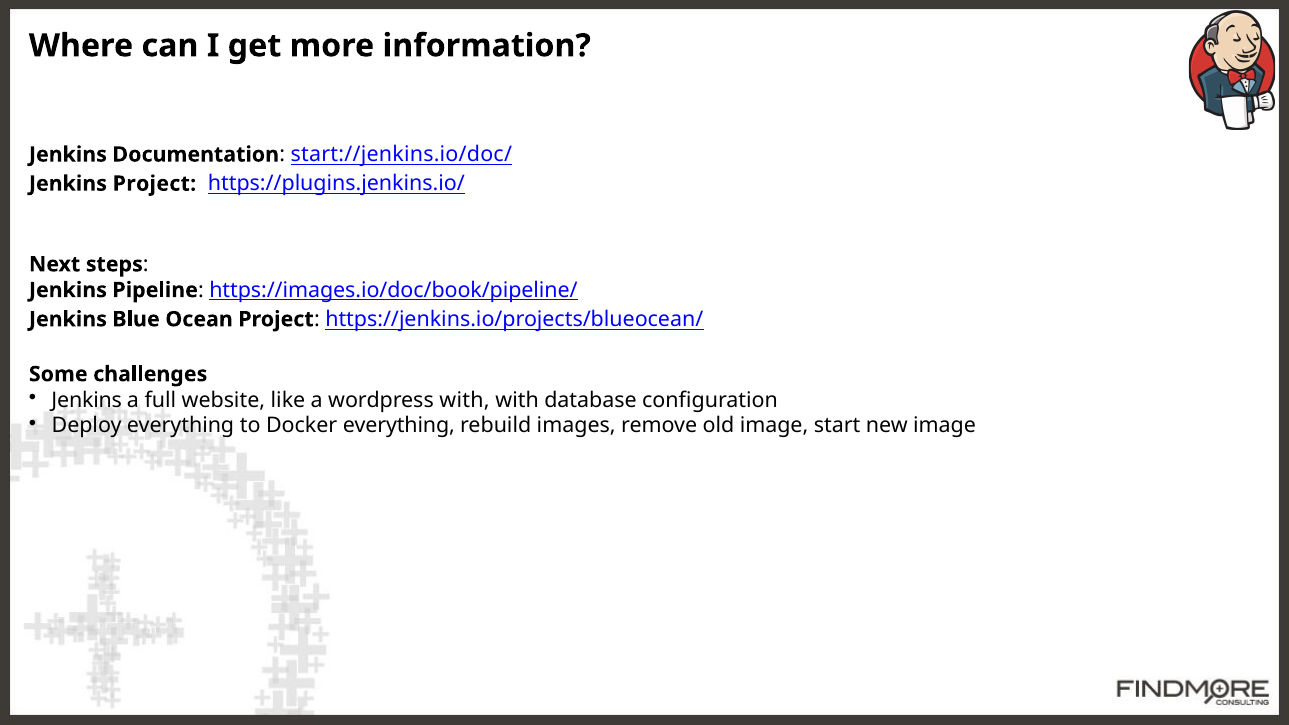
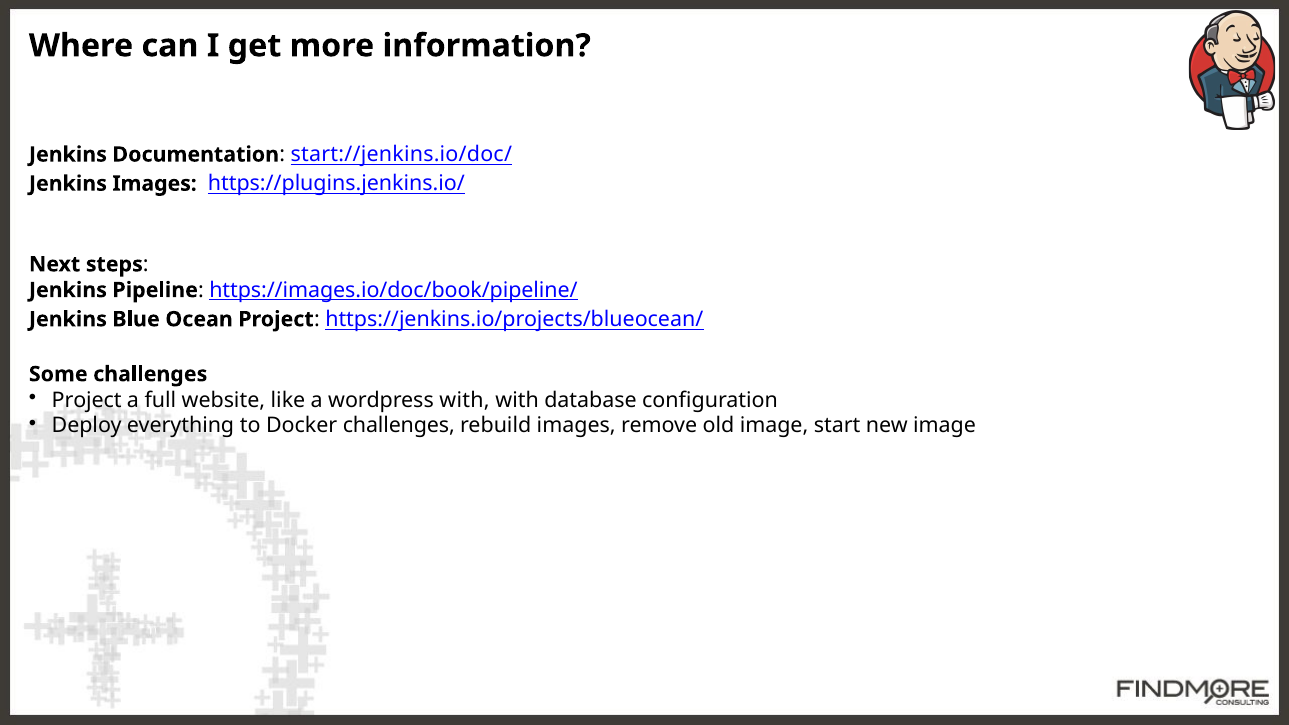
Jenkins Project: Project -> Images (155, 184)
Jenkins: Jenkins -> Project (87, 400)
Docker everything: everything -> challenges (399, 426)
